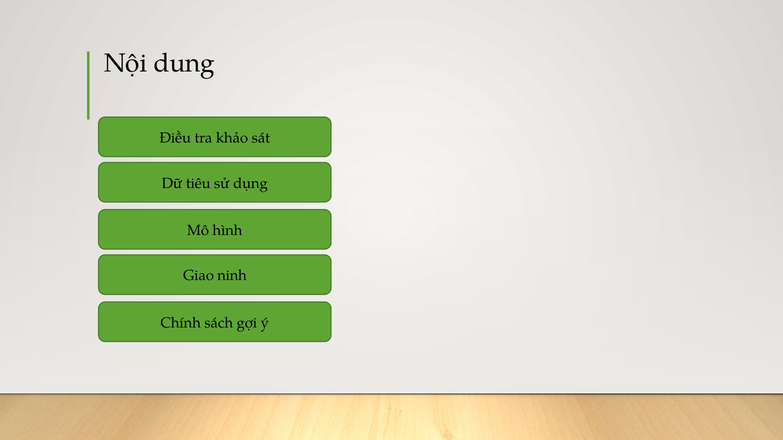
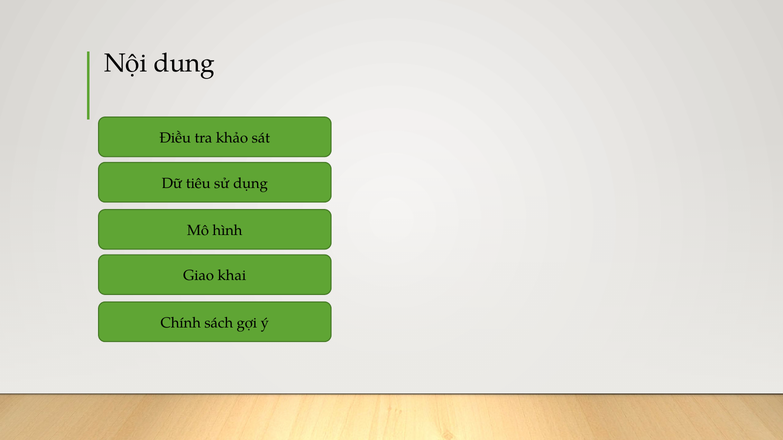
ninh: ninh -> khai (232, 276)
